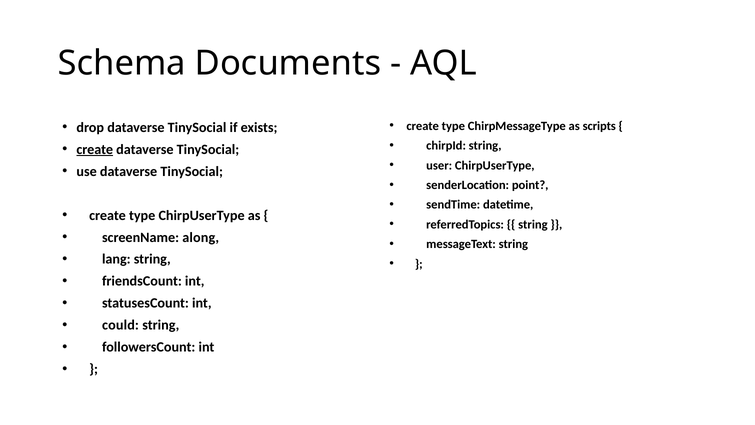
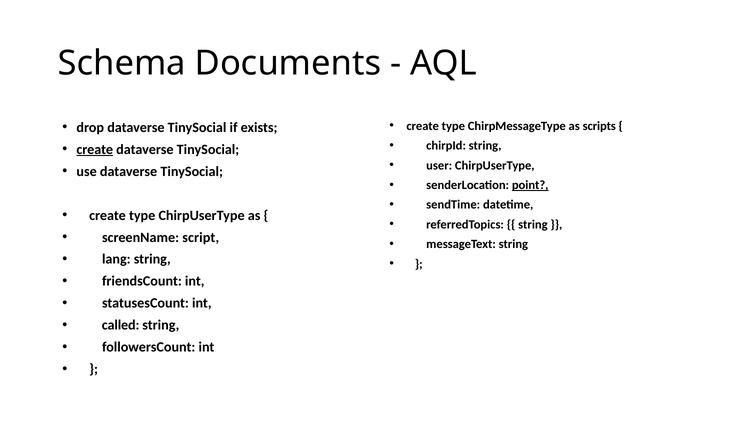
point underline: none -> present (530, 185)
along: along -> script (201, 237)
could: could -> called (121, 325)
